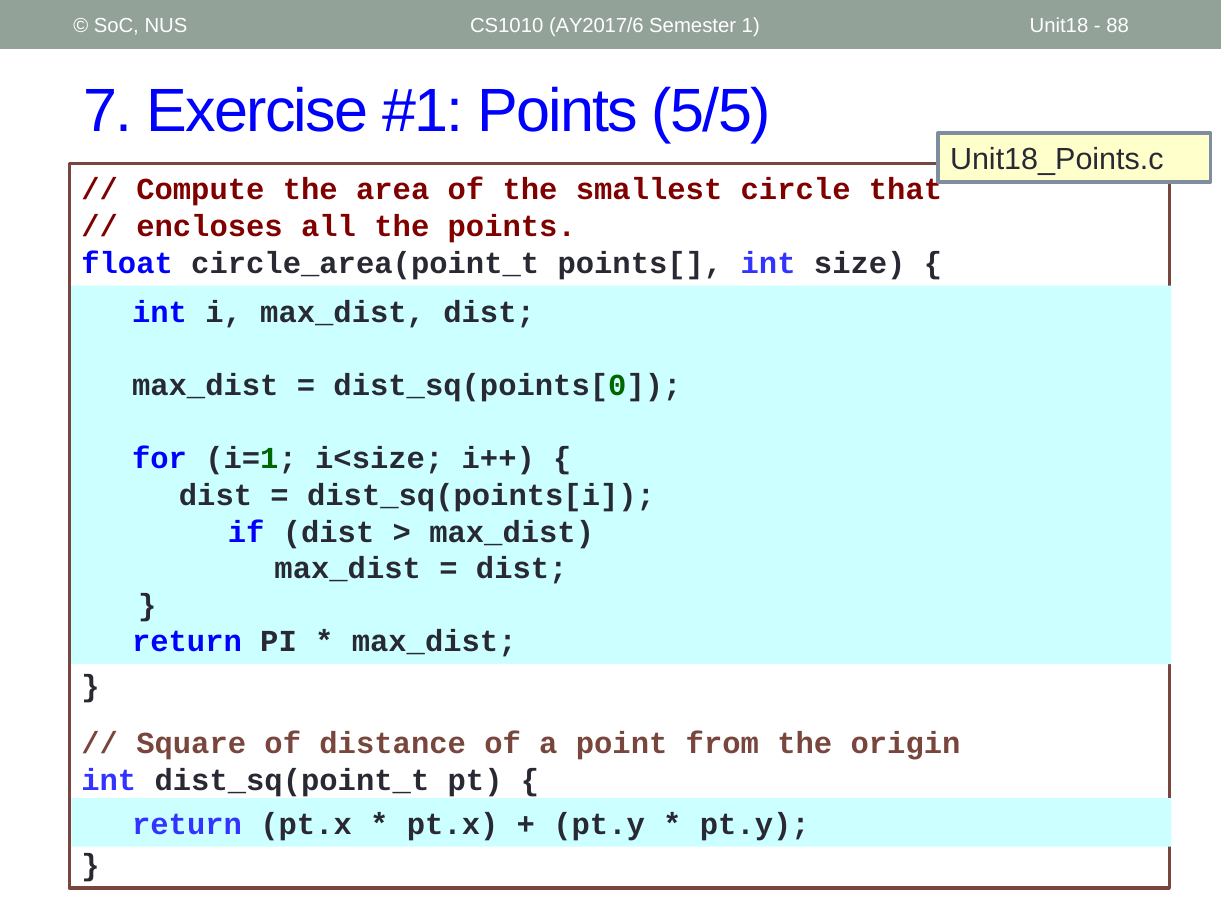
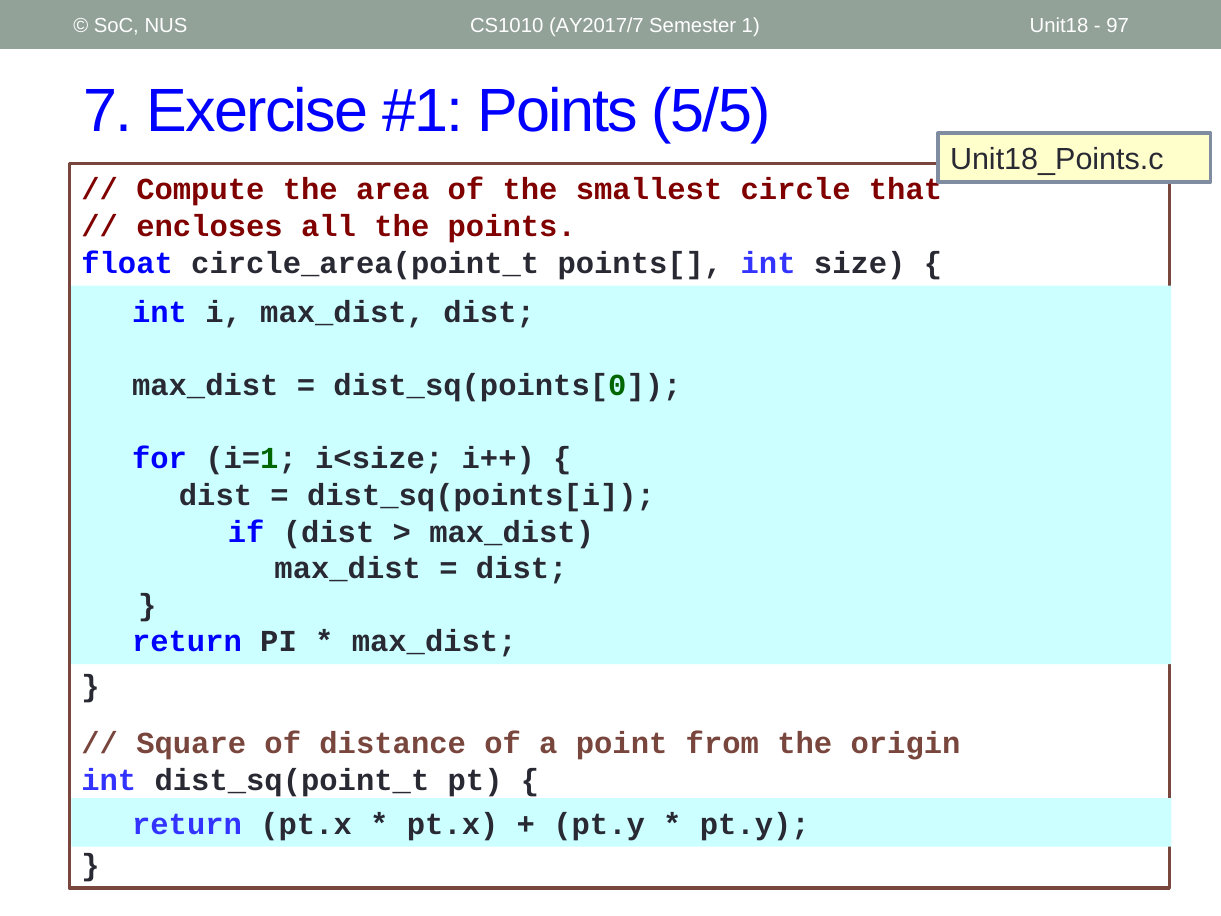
AY2017/6: AY2017/6 -> AY2017/7 (596, 26)
88: 88 -> 97 (1118, 26)
